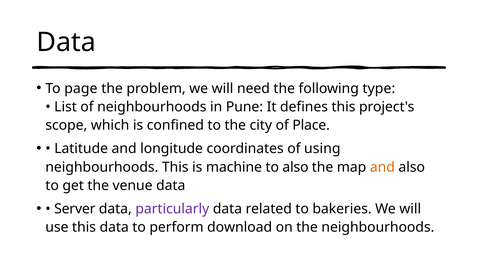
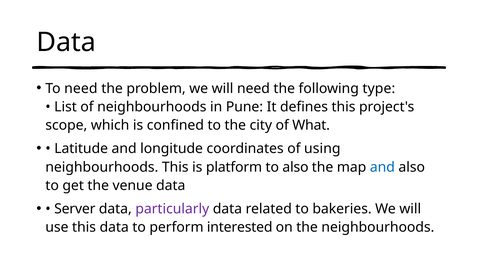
To page: page -> need (81, 88)
Place: Place -> What (311, 125)
machine: machine -> platform (234, 167)
and colour: orange -> blue (382, 167)
download: download -> interested (240, 227)
